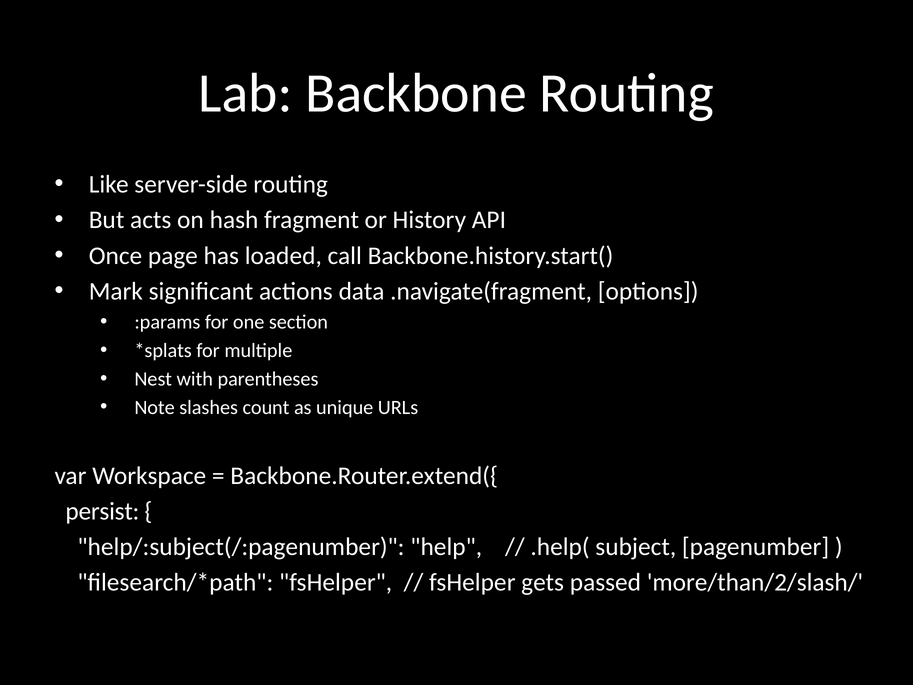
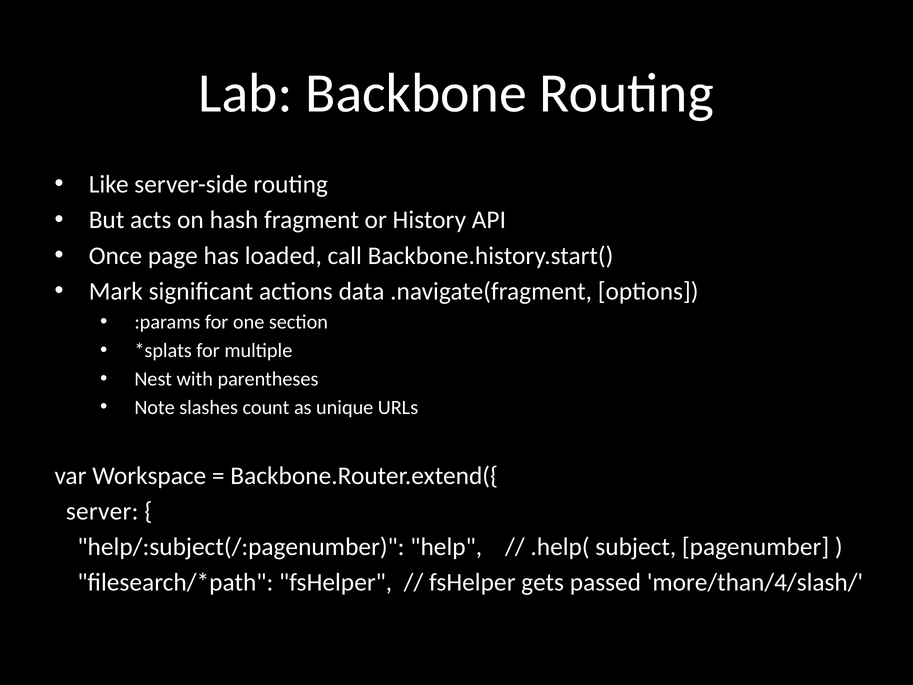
persist: persist -> server (102, 511)
more/than/2/slash/: more/than/2/slash/ -> more/than/4/slash/ (755, 582)
